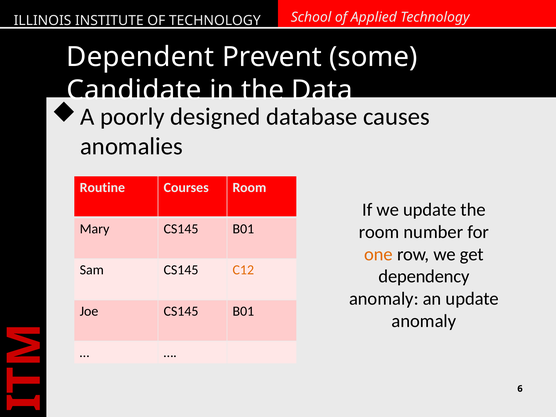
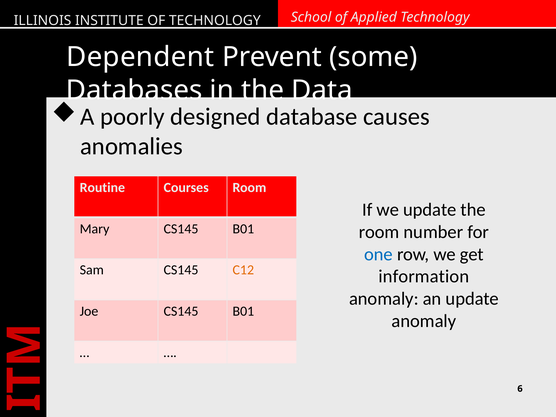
Candidate: Candidate -> Databases (134, 90)
one colour: orange -> blue (378, 254)
dependency: dependency -> information (424, 276)
